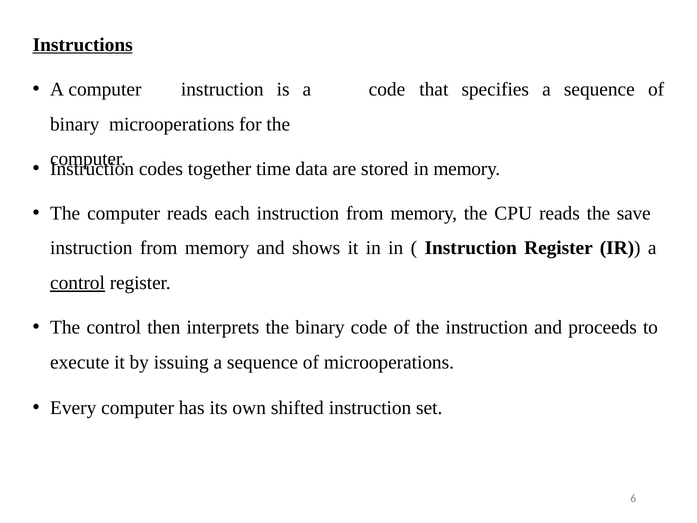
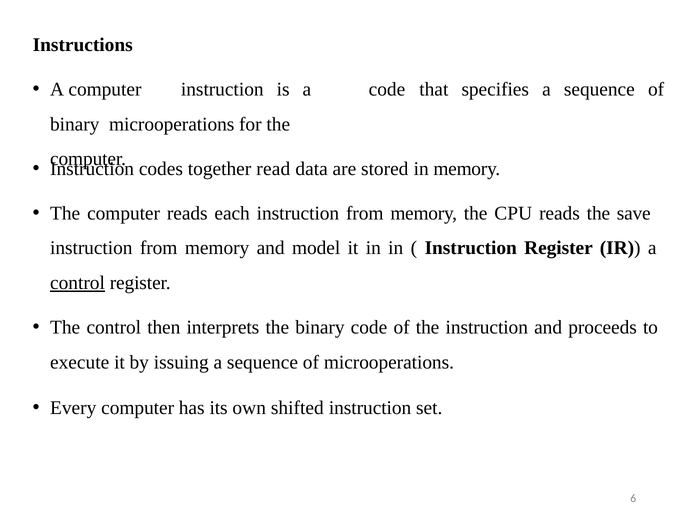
Instructions underline: present -> none (83, 45)
time: time -> read (273, 169)
shows: shows -> model (316, 248)
